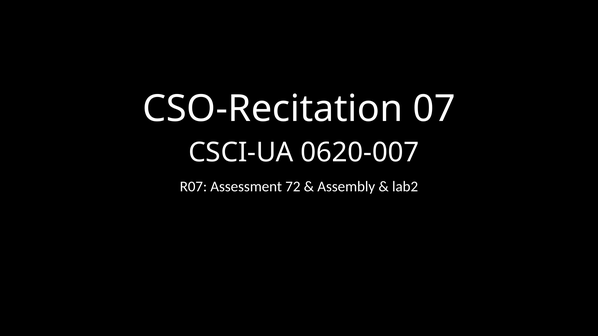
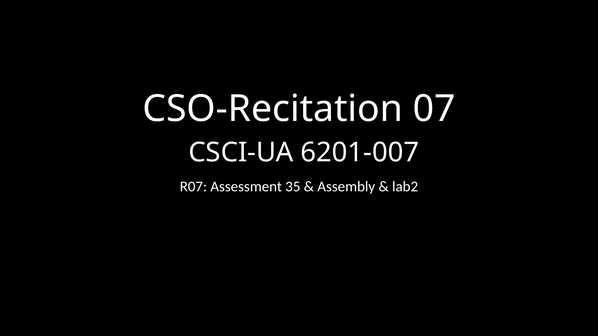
0620-007: 0620-007 -> 6201-007 (360, 153)
72: 72 -> 35 (293, 187)
